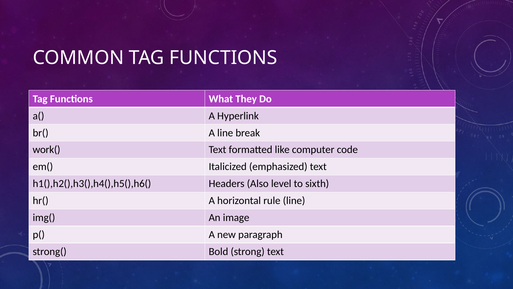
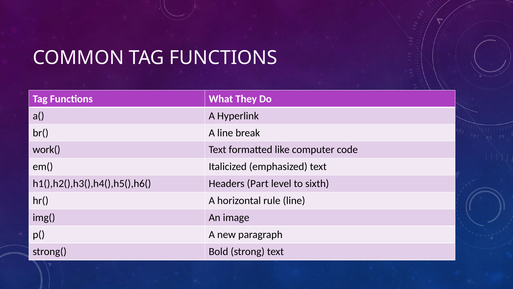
Also: Also -> Part (258, 183)
